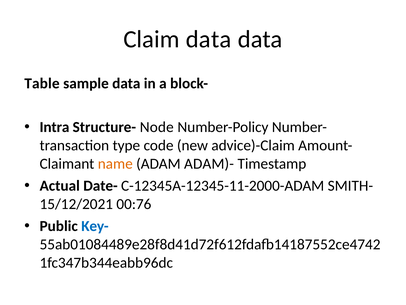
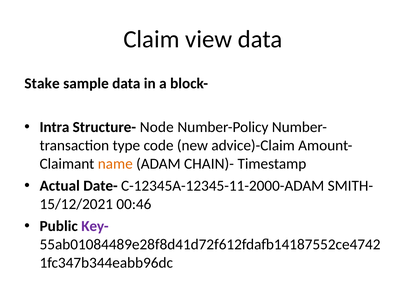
Claim data: data -> view (209, 39)
Table: Table -> Stake (42, 83)
ADAM)-: ADAM)- -> CHAIN)- (209, 164)
00:76: 00:76 -> 00:46 (134, 204)
Key- colour: blue -> purple (95, 226)
